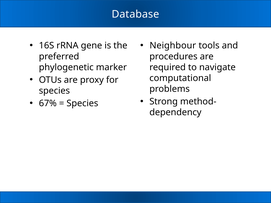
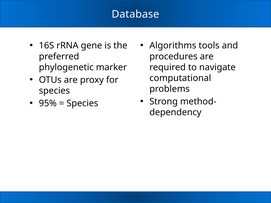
Neighbour: Neighbour -> Algorithms (173, 46)
67%: 67% -> 95% (48, 103)
